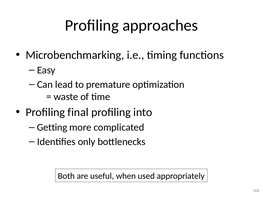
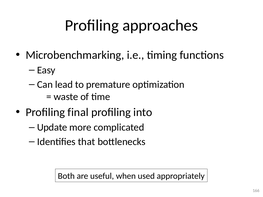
Getting: Getting -> Update (52, 128)
only: only -> that (87, 142)
